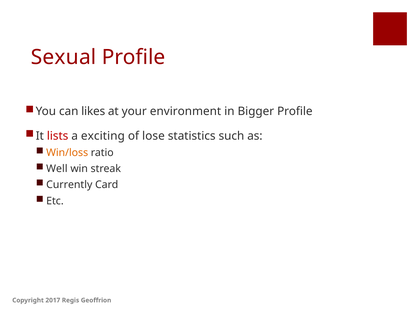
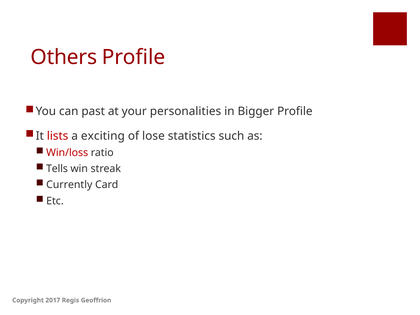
Sexual: Sexual -> Others (64, 57)
likes: likes -> past (93, 111)
environment: environment -> personalities (186, 111)
Win/loss colour: orange -> red (67, 153)
Well: Well -> Tells (57, 169)
